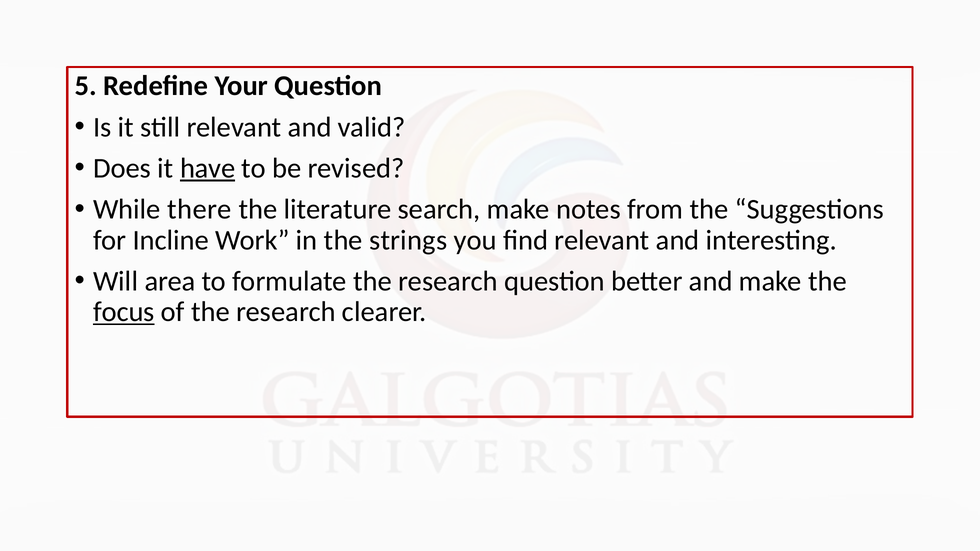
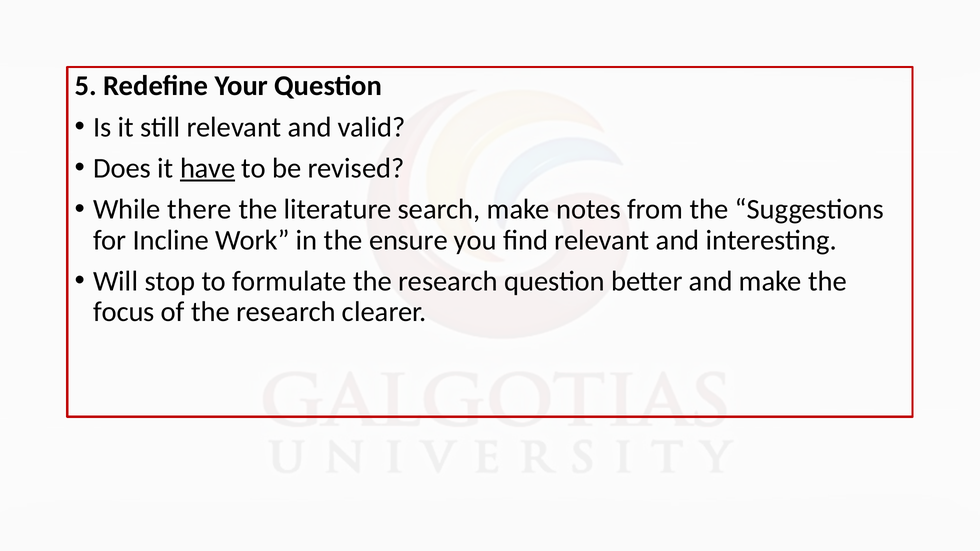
strings: strings -> ensure (408, 240)
area: area -> stop (170, 281)
focus underline: present -> none (124, 312)
